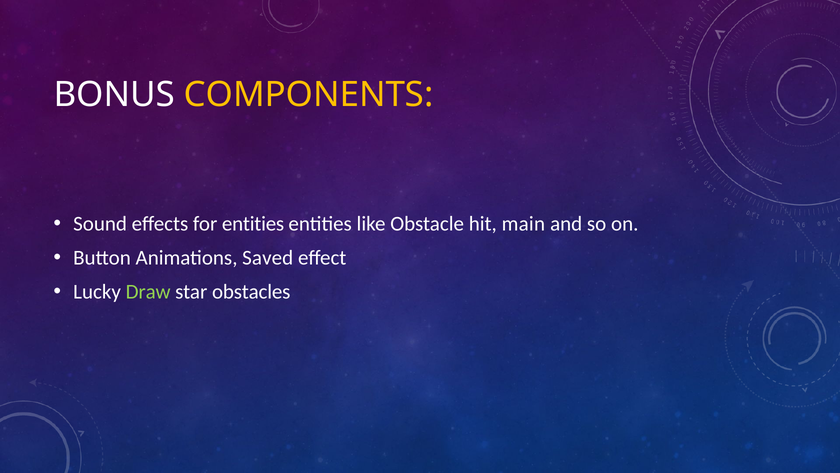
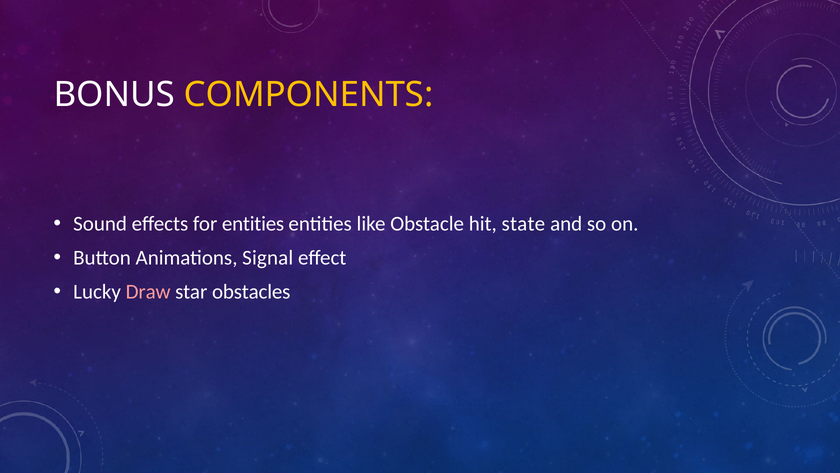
main: main -> state (523, 224)
Saved: Saved -> Signal (268, 258)
Draw colour: light green -> pink (148, 292)
